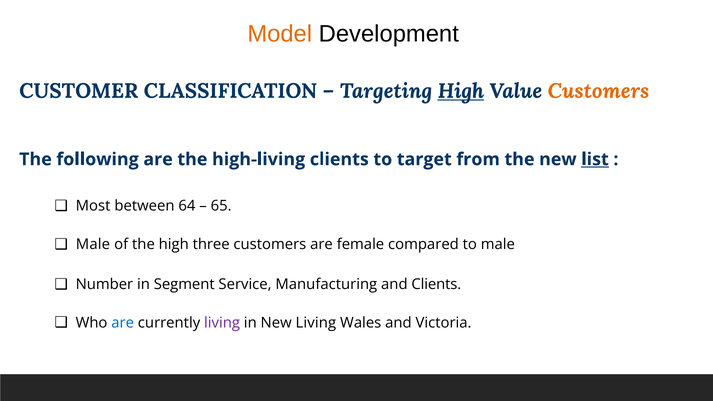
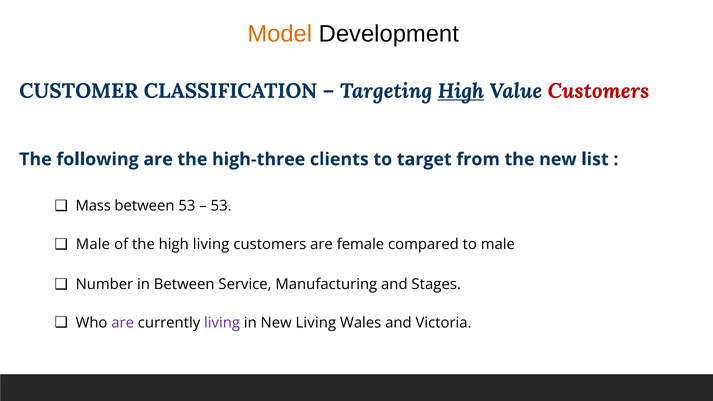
Customers colour: orange -> red (598, 91)
high-living: high-living -> high-three (259, 159)
list underline: present -> none (595, 159)
Most: Most -> Mass (93, 206)
between 64: 64 -> 53 (187, 206)
65: 65 -> 53 (221, 206)
high three: three -> living (211, 244)
in Segment: Segment -> Between (184, 284)
and Clients: Clients -> Stages (436, 284)
are colour: blue -> purple (123, 323)
